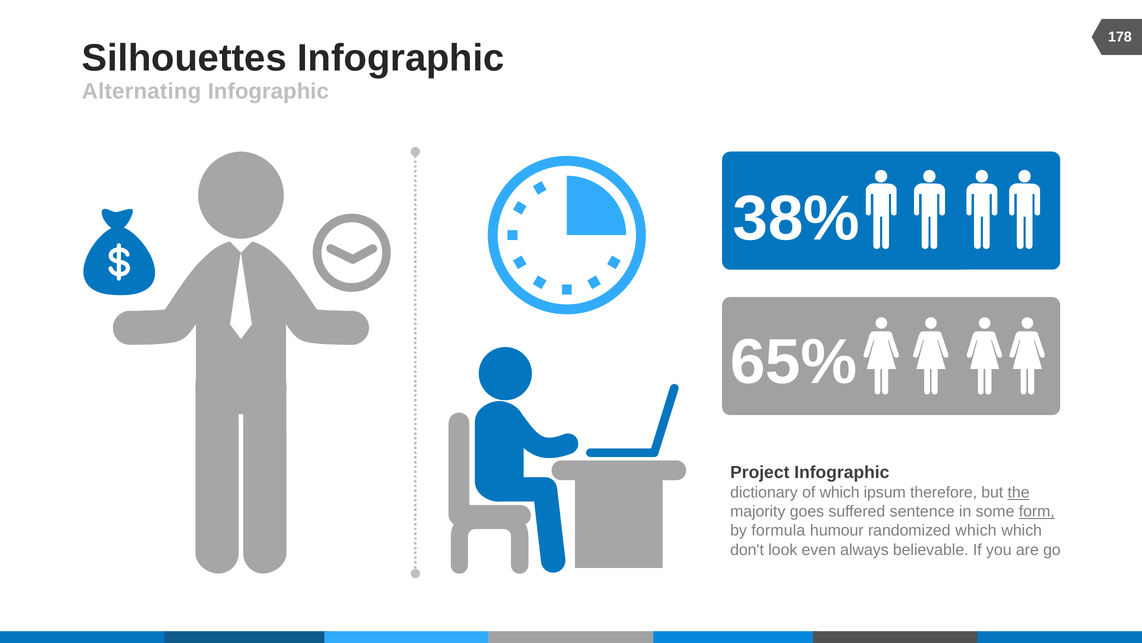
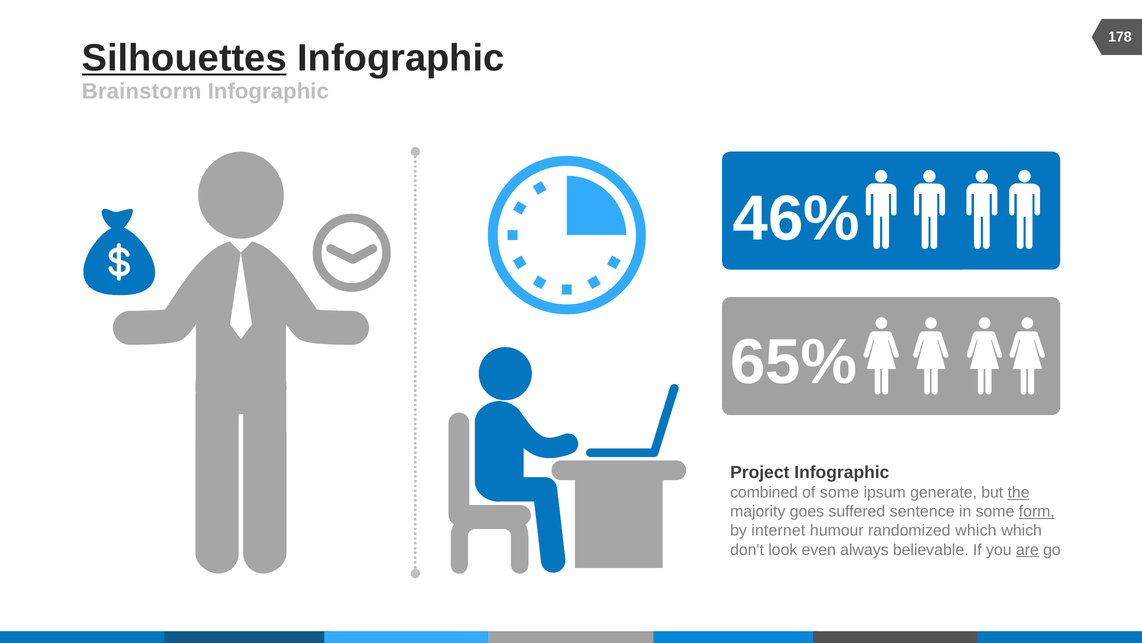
Silhouettes underline: none -> present (184, 58)
Alternating: Alternating -> Brainstorm (142, 91)
38%: 38% -> 46% (796, 219)
dictionary: dictionary -> combined (764, 492)
of which: which -> some (839, 492)
therefore: therefore -> generate (944, 492)
formula: formula -> internet (778, 530)
are underline: none -> present (1027, 549)
